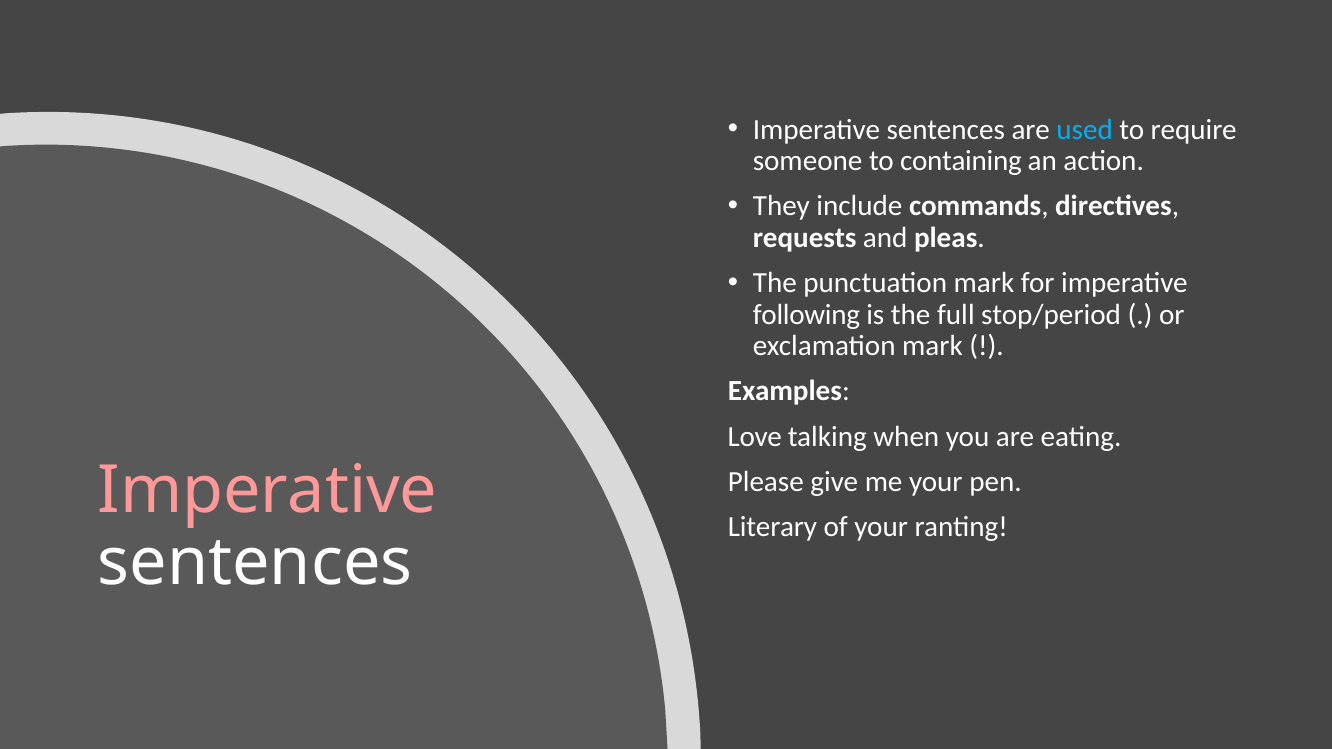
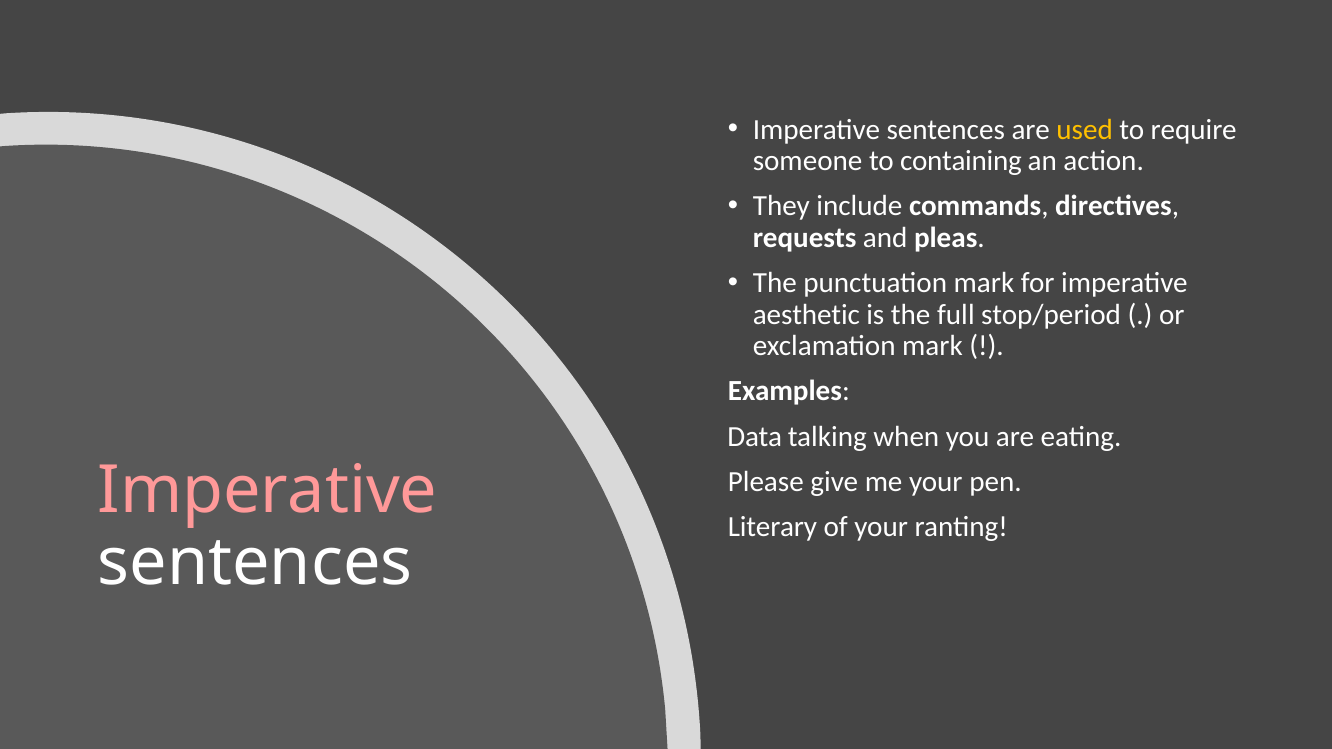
used colour: light blue -> yellow (1085, 130)
following: following -> aesthetic (806, 315)
Love: Love -> Data (755, 437)
